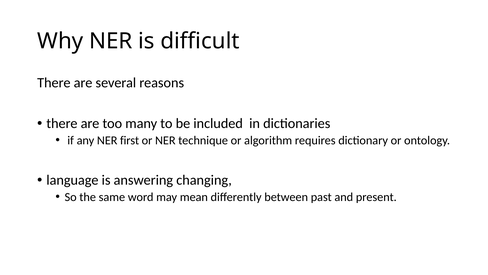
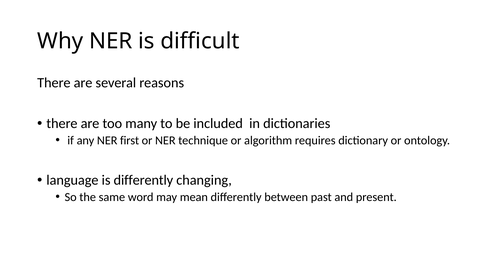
is answering: answering -> differently (143, 180)
